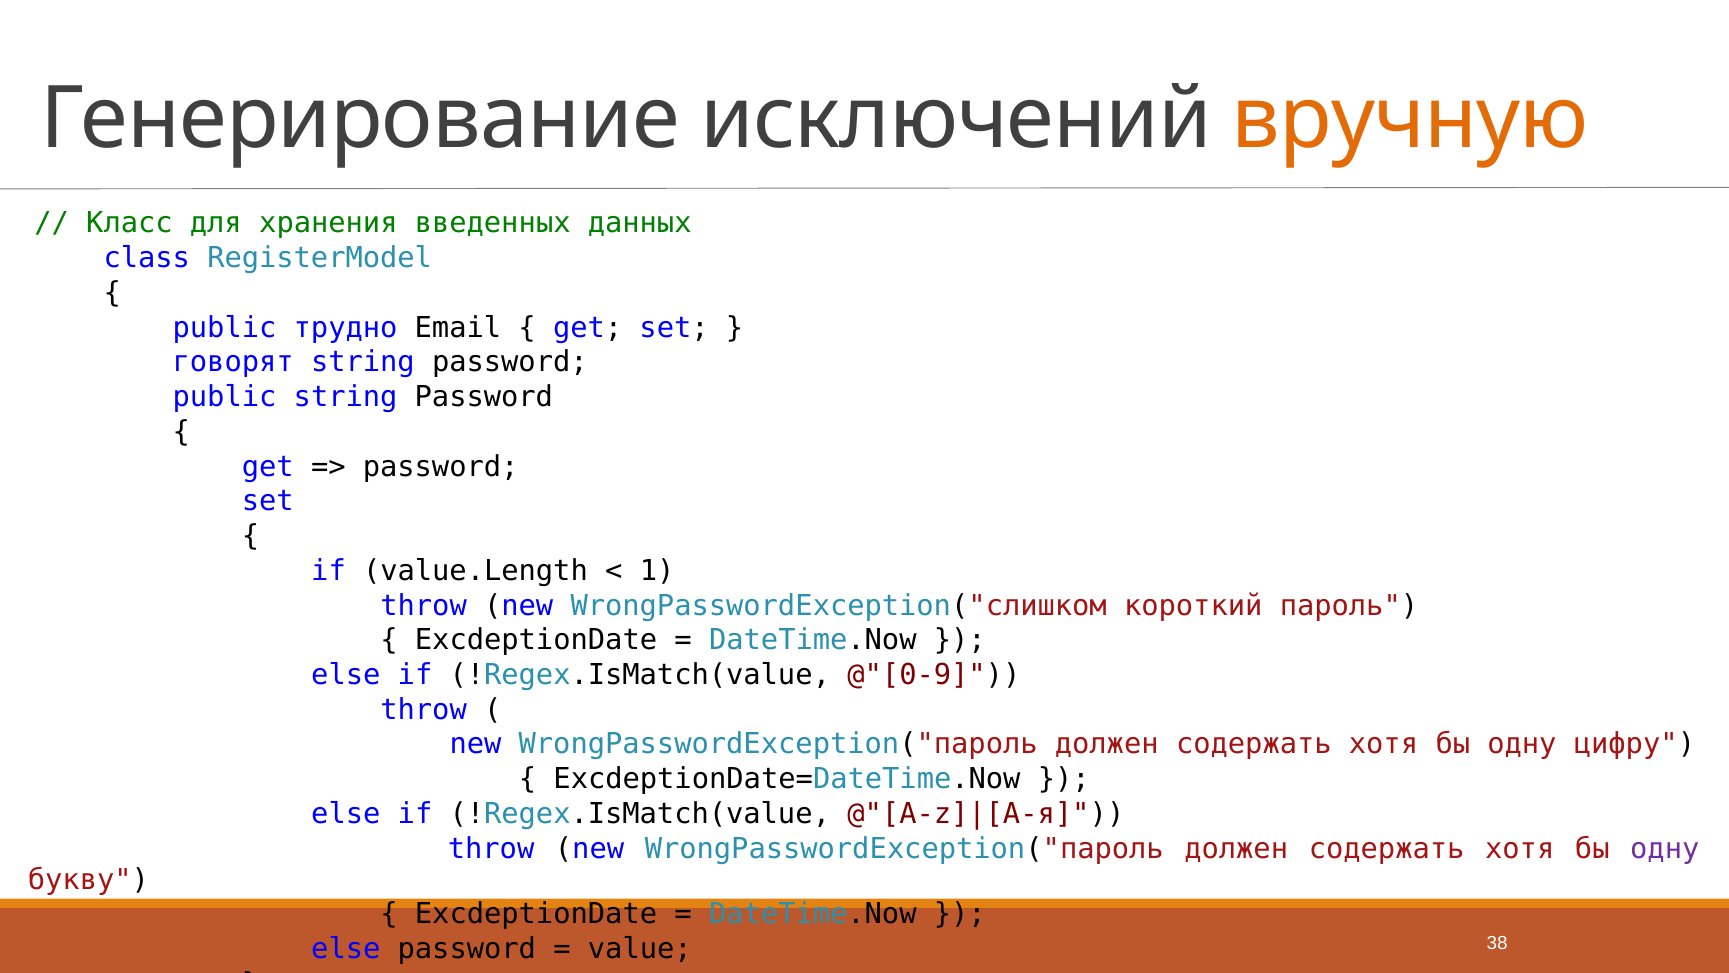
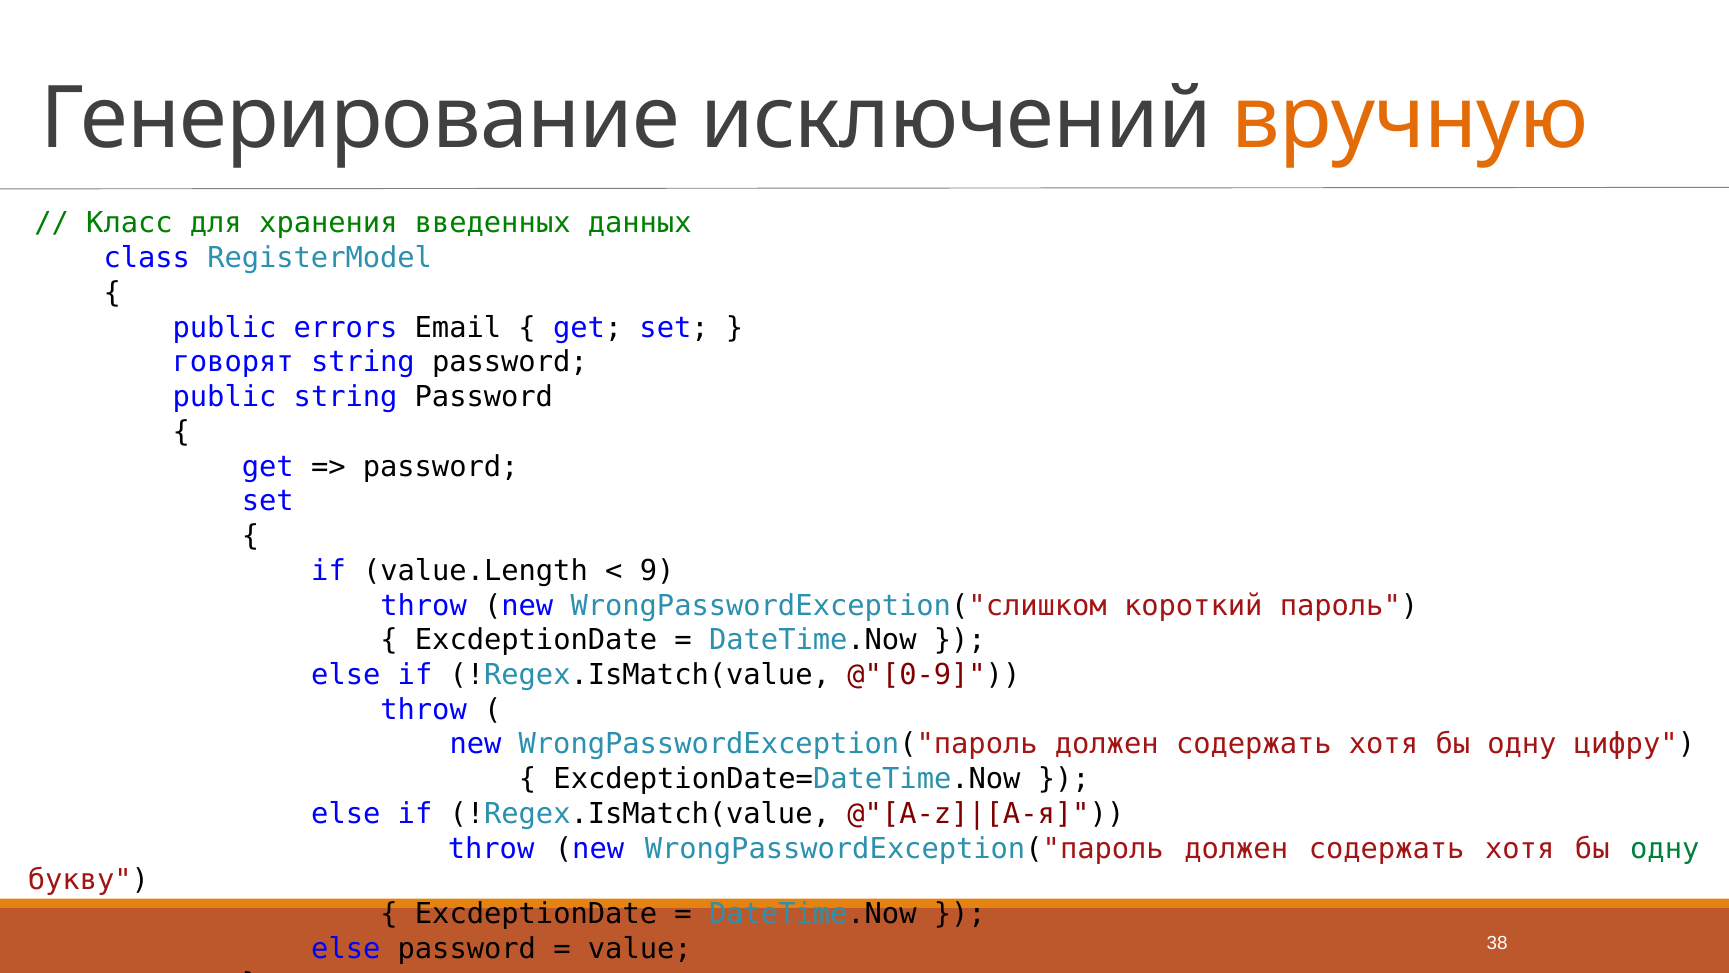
трудно: трудно -> errors (346, 327)
1: 1 -> 9 (657, 571)
одну colour: purple -> green (1665, 848)
